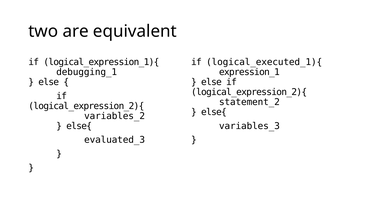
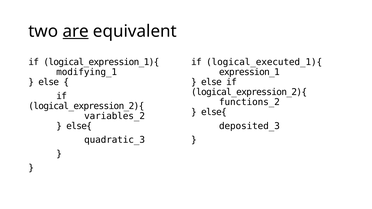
are underline: none -> present (76, 31)
debugging_1: debugging_1 -> modifying_1 (87, 72)
statement_2: statement_2 -> functions_2 (249, 102)
variables_3: variables_3 -> deposited_3 (249, 126)
evaluated_3: evaluated_3 -> quadratic_3 (115, 140)
